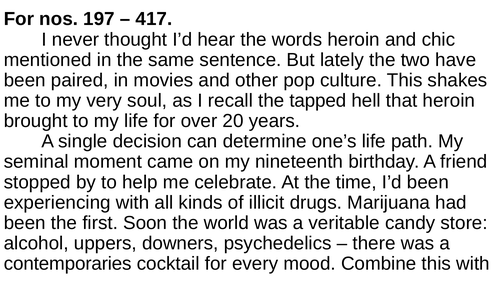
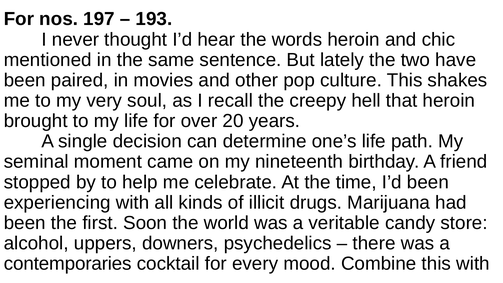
417: 417 -> 193 (154, 19)
tapped: tapped -> creepy (318, 101)
